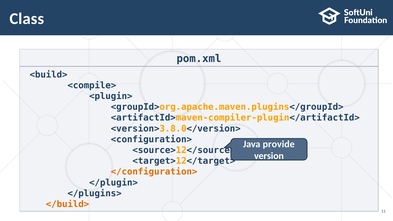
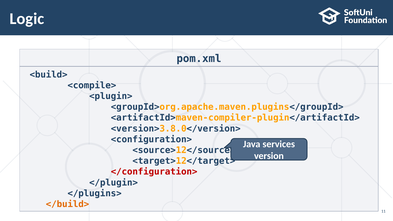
Class: Class -> Logic (27, 19)
provide: provide -> services (279, 144)
</configuration> colour: orange -> red (154, 172)
